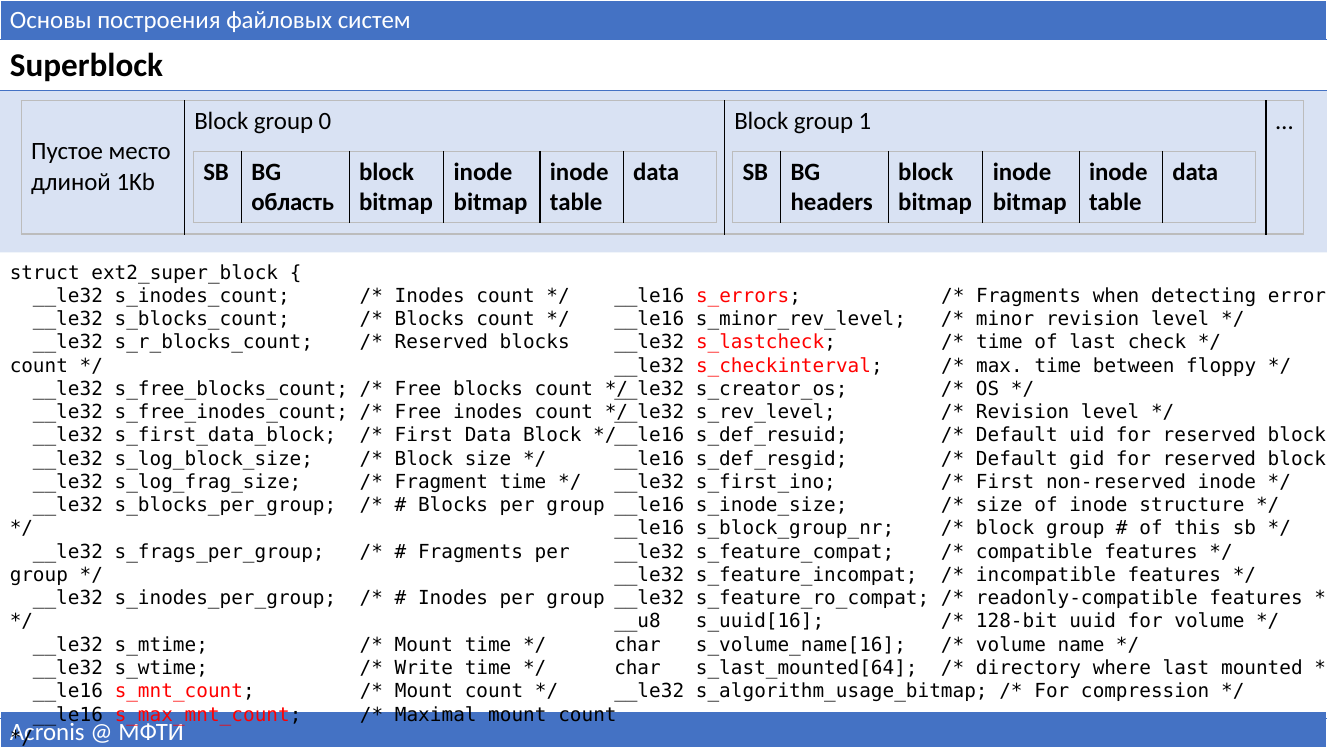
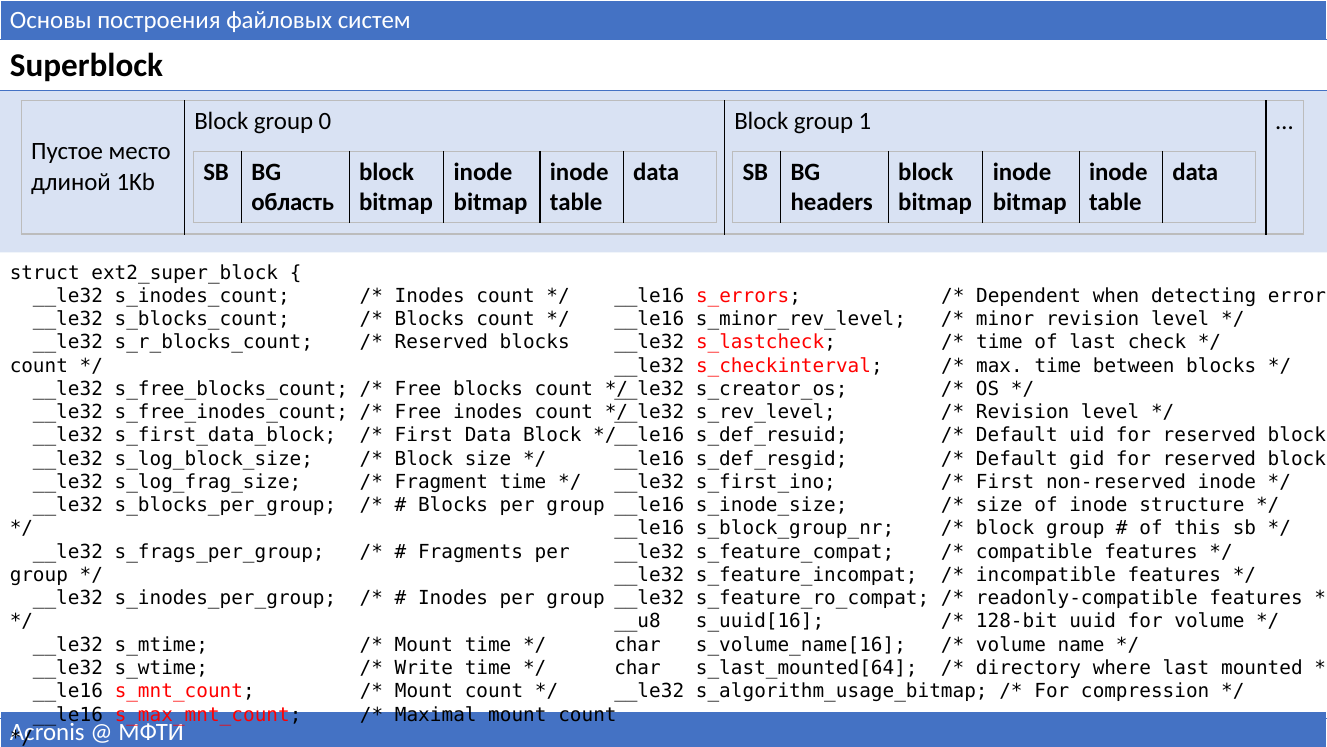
Fragments: Fragments -> Dependent (1029, 296)
between floppy: floppy -> blocks (1221, 366)
